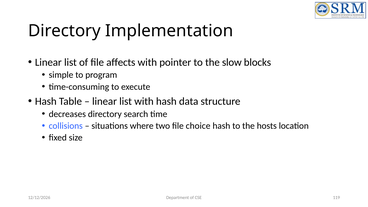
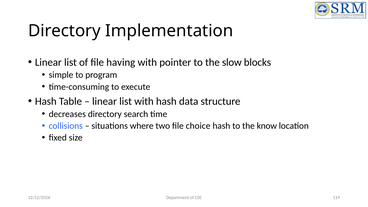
affects: affects -> having (121, 62)
hosts: hosts -> know (267, 126)
